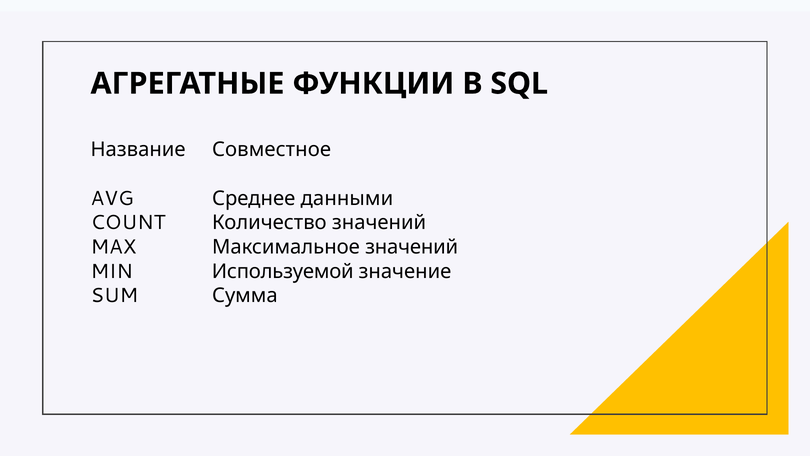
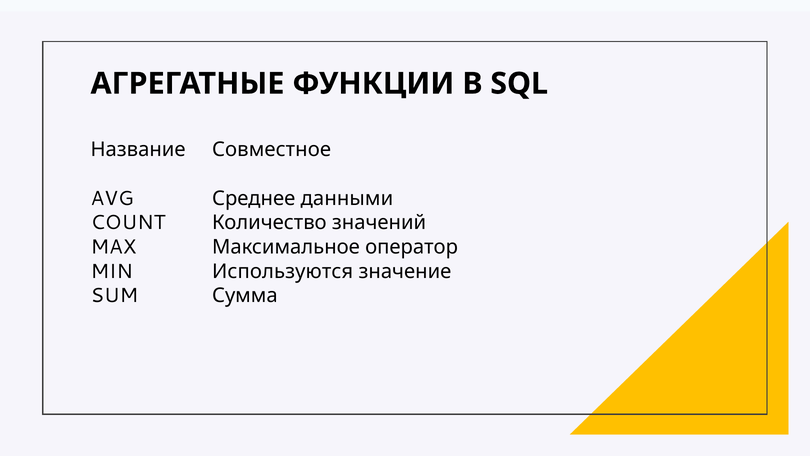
Максимальное значений: значений -> оператор (412, 247)
Используемой: Используемой -> Используются (283, 271)
